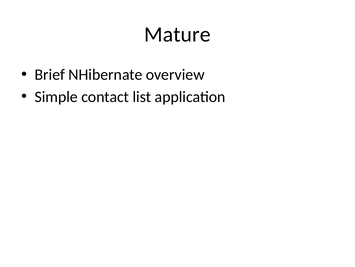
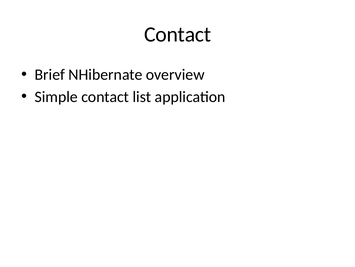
Mature: Mature -> Contact (178, 34)
